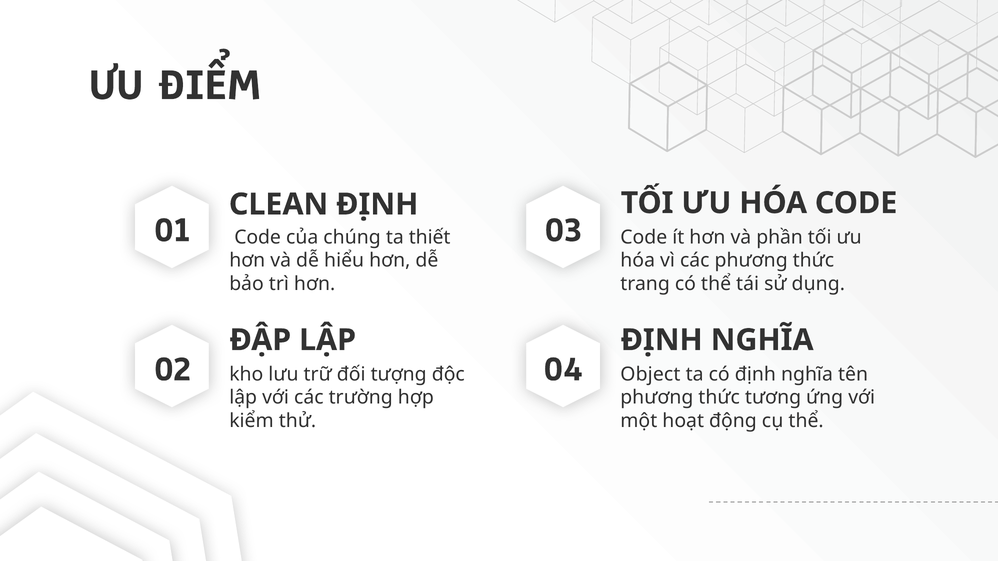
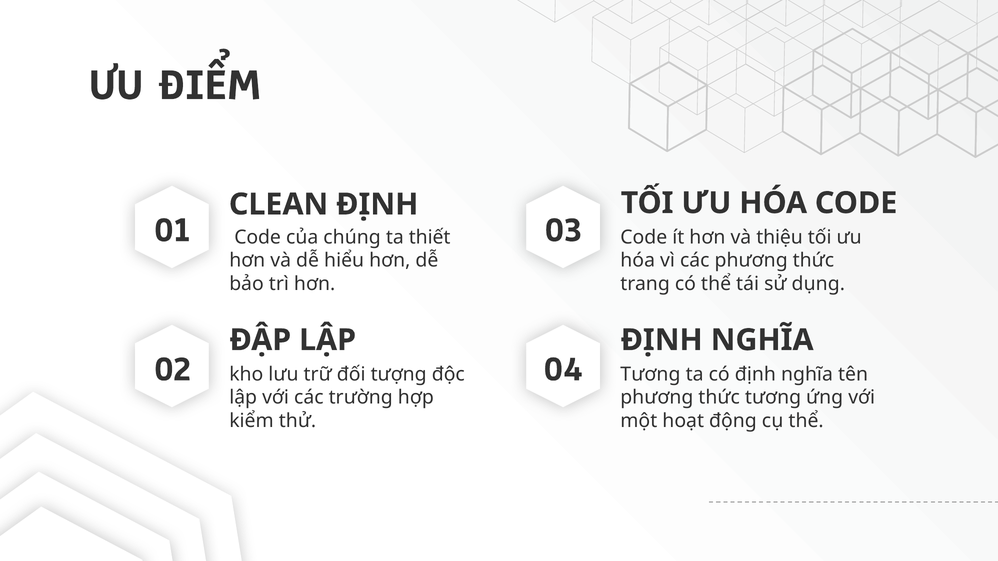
phần: phần -> thiệu (780, 237)
04 Object: Object -> Tương (650, 375)
